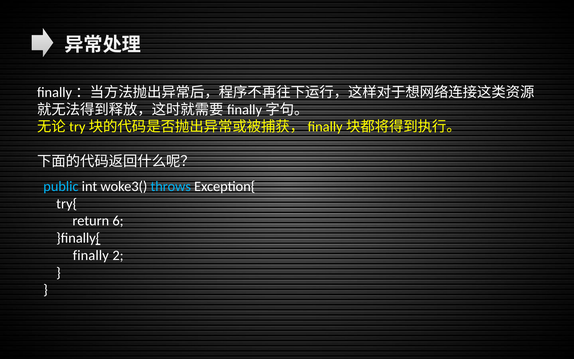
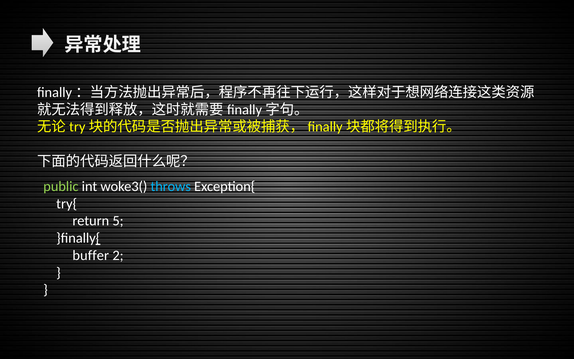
public colour: light blue -> light green (61, 186)
6: 6 -> 5 (118, 221)
finally: finally -> buffer (91, 255)
